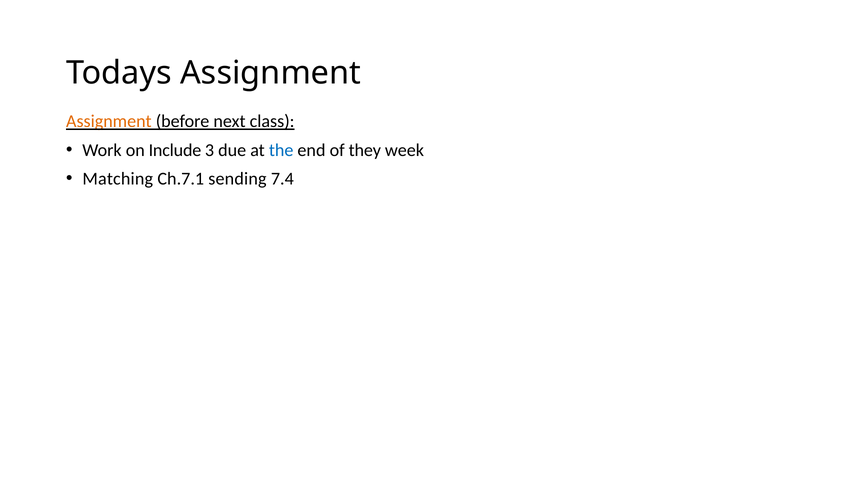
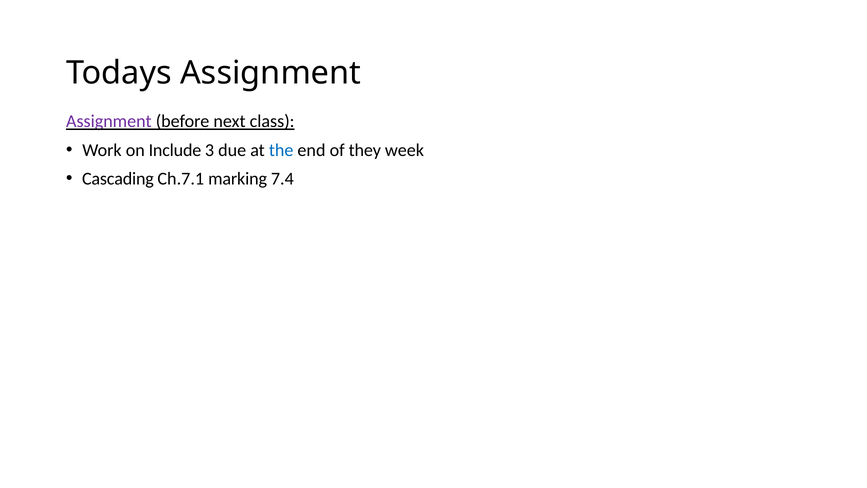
Assignment colour: orange -> purple (109, 121)
Matching: Matching -> Cascading (118, 179)
sending: sending -> marking (238, 179)
